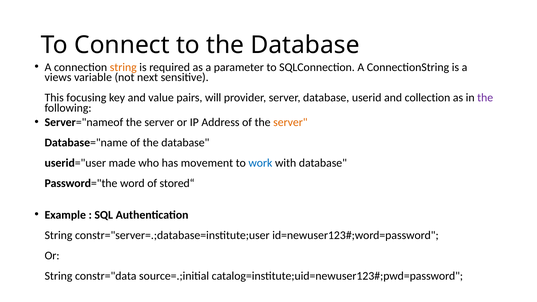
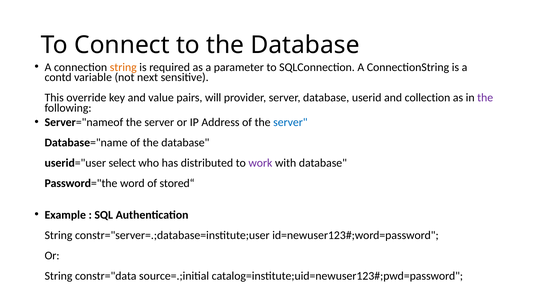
views: views -> contd (58, 77)
focusing: focusing -> override (86, 98)
server colour: orange -> blue (290, 122)
made: made -> select (122, 163)
movement: movement -> distributed (207, 163)
work colour: blue -> purple (260, 163)
